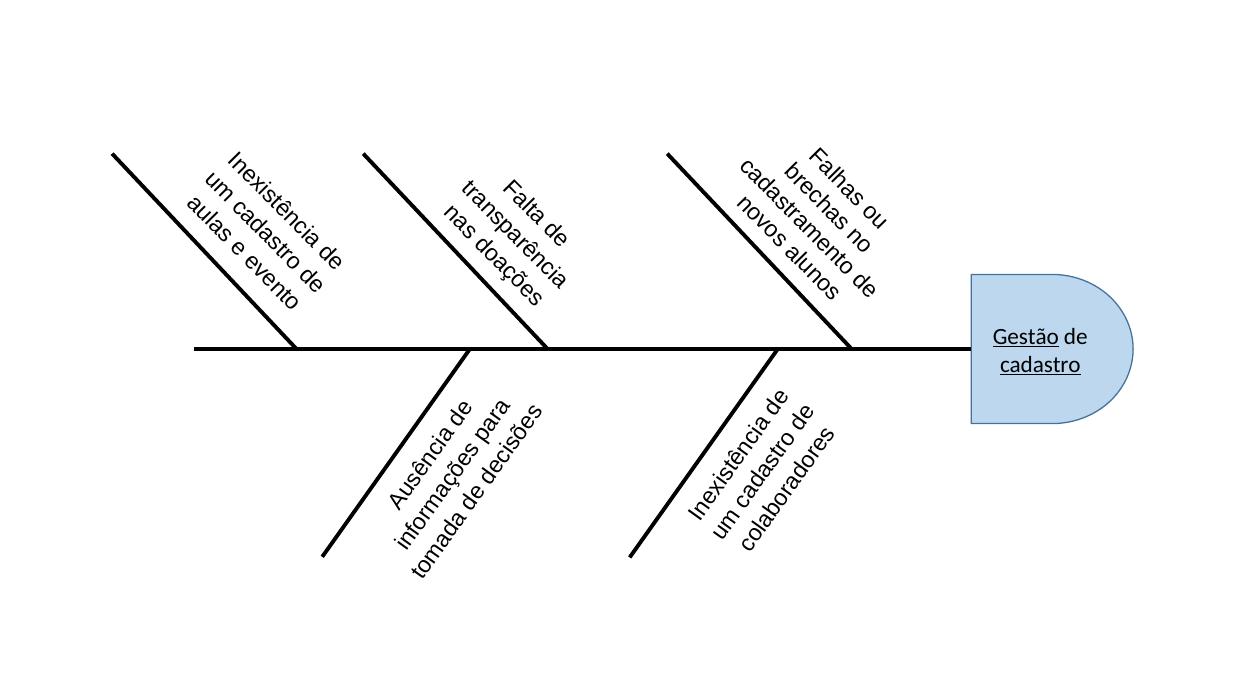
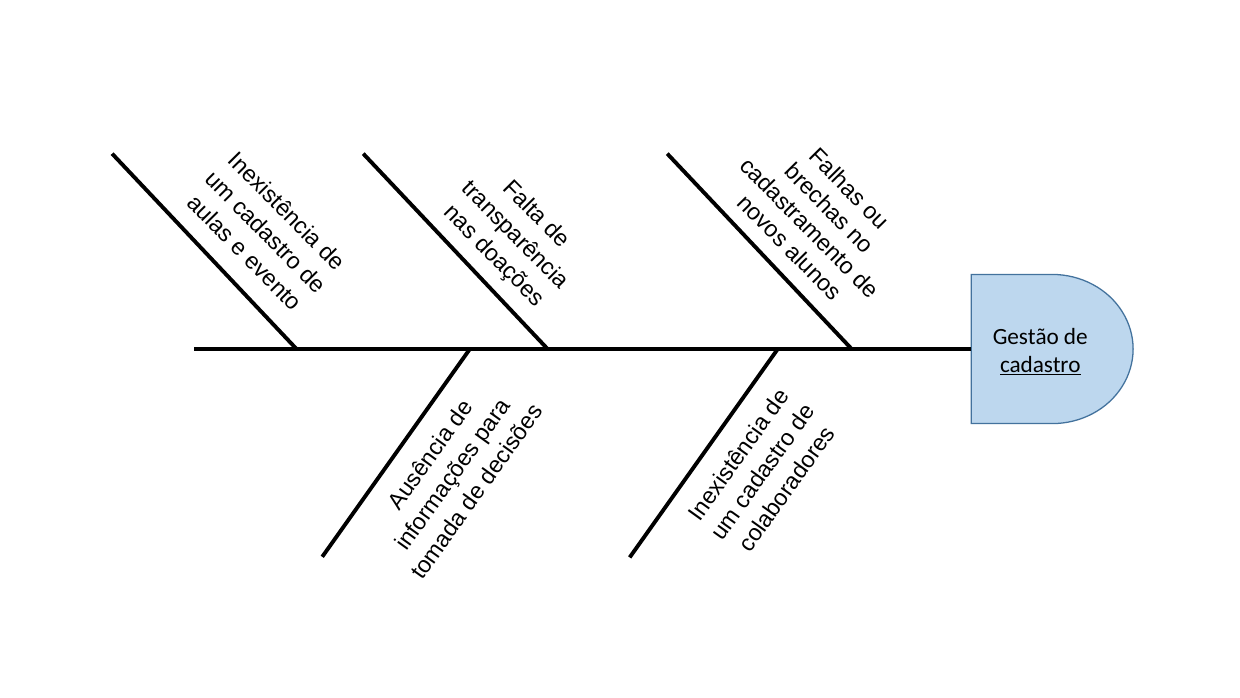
Gestão underline: present -> none (1026, 336)
